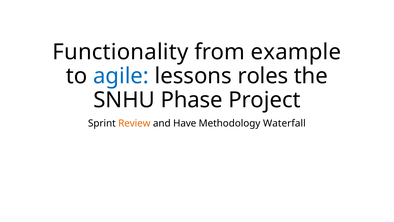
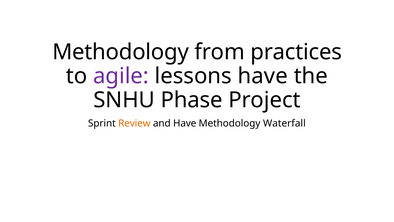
Functionality: Functionality -> Methodology (121, 52)
example: example -> practices (296, 52)
agile colour: blue -> purple (121, 76)
lessons roles: roles -> have (263, 76)
